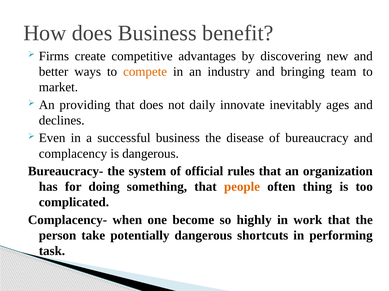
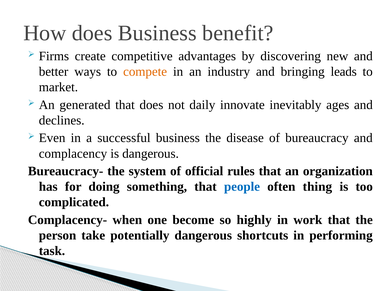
team: team -> leads (344, 72)
providing: providing -> generated (85, 105)
people colour: orange -> blue (242, 187)
